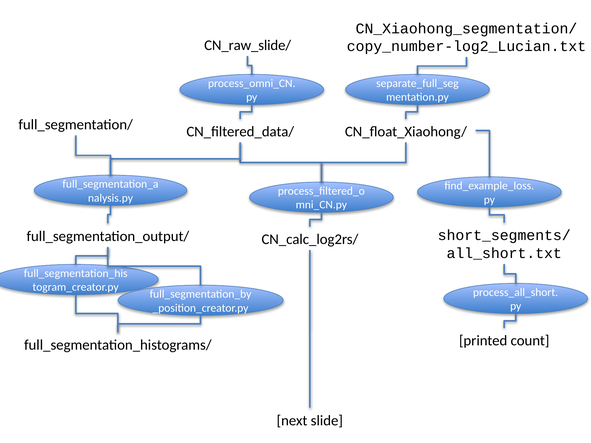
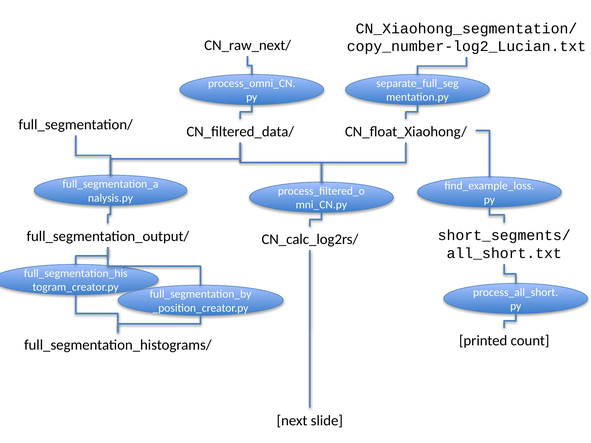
CN_raw_slide/: CN_raw_slide/ -> CN_raw_next/ (248, 45)
